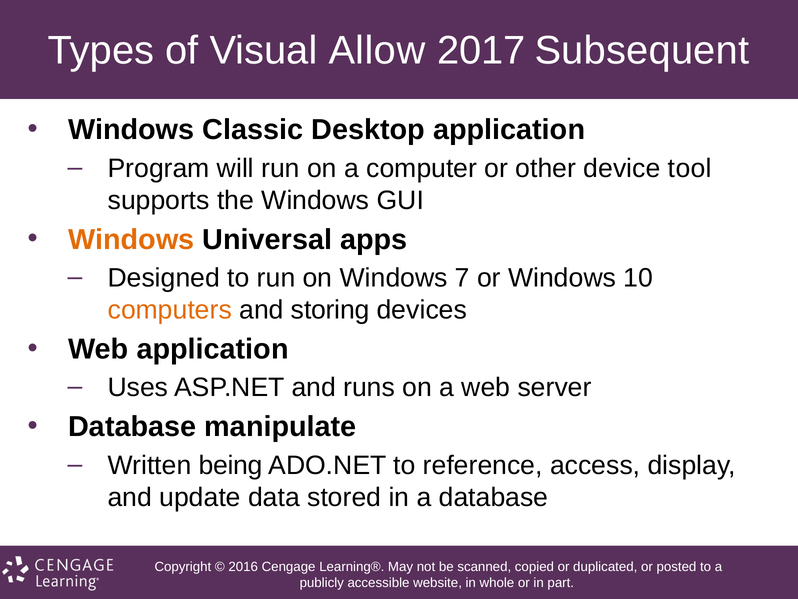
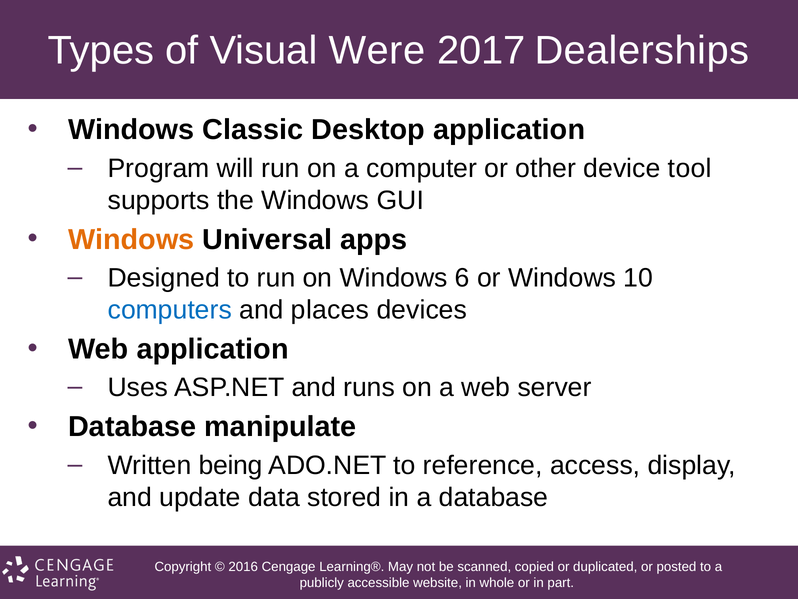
Allow: Allow -> Were (377, 51)
Subsequent: Subsequent -> Dealerships (642, 51)
7: 7 -> 6 (462, 278)
computers colour: orange -> blue (170, 310)
storing: storing -> places (330, 310)
